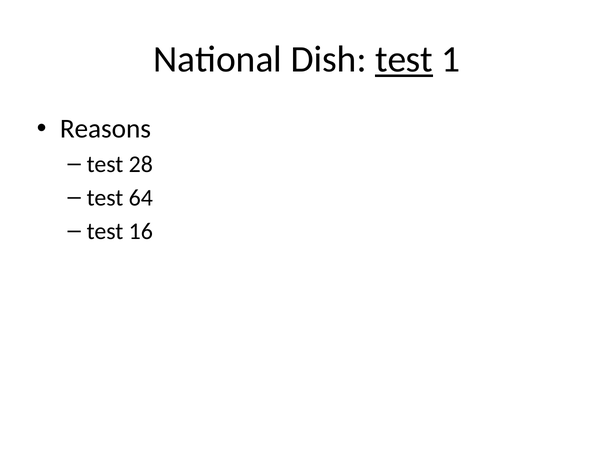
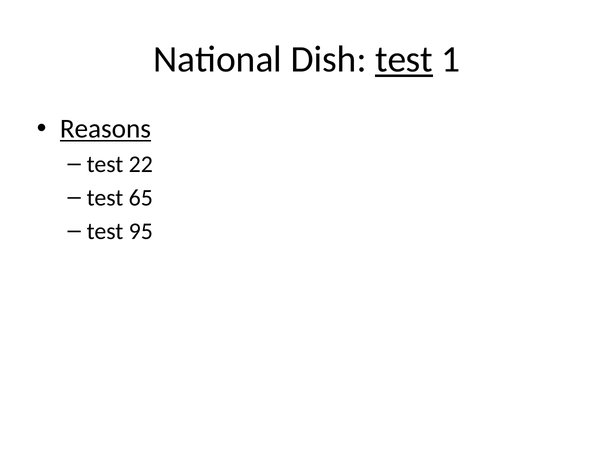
Reasons underline: none -> present (105, 129)
28: 28 -> 22 (141, 164)
64: 64 -> 65 (141, 198)
16: 16 -> 95 (141, 231)
